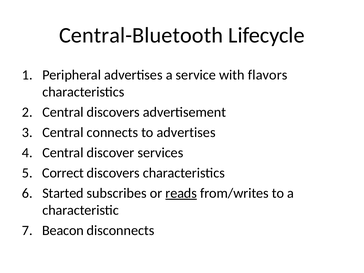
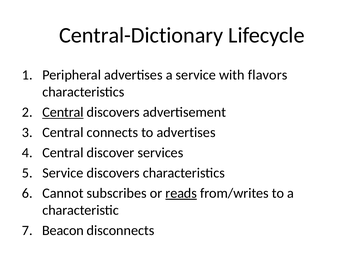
Central-Bluetooth: Central-Bluetooth -> Central-Dictionary (141, 35)
Central underline: none -> present (63, 112)
Correct: Correct -> Service (63, 173)
Started: Started -> Cannot (63, 193)
